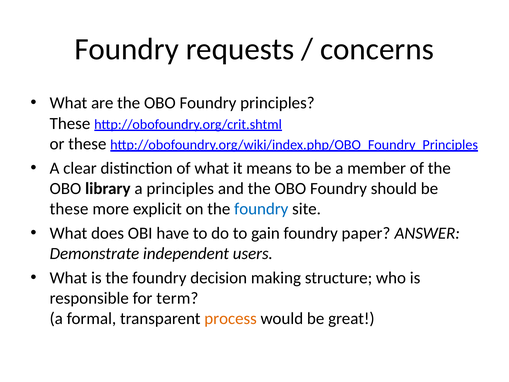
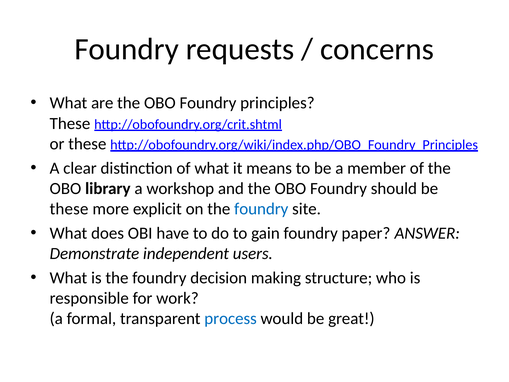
a principles: principles -> workshop (180, 188)
term: term -> work (177, 298)
process colour: orange -> blue (231, 318)
